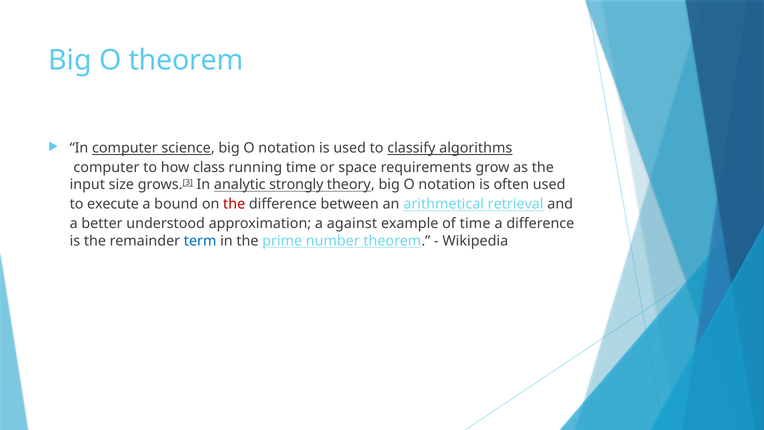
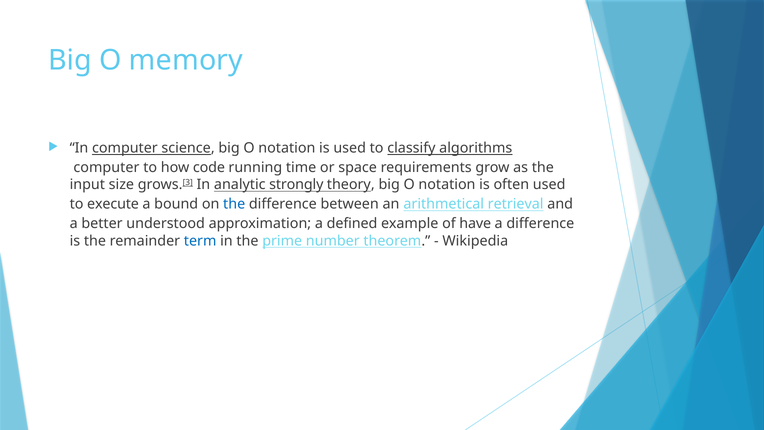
O theorem: theorem -> memory (186, 60)
class: class -> code (209, 167)
the colour: red -> blue (234, 204)
against: against -> defined (352, 224)
of time: time -> have (475, 224)
